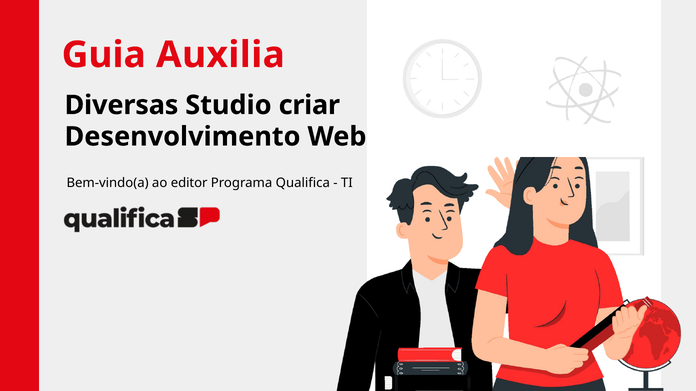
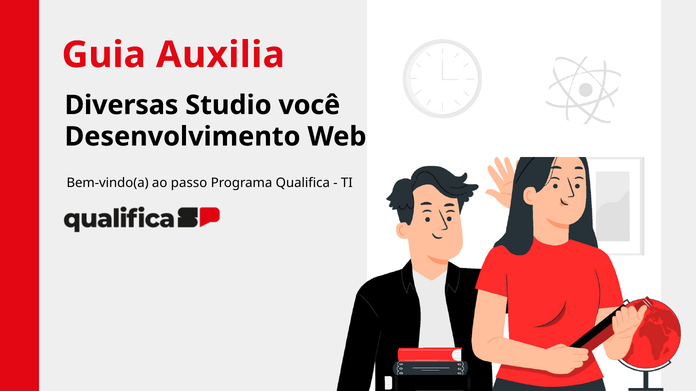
criar: criar -> você (309, 105)
editor: editor -> passo (189, 183)
